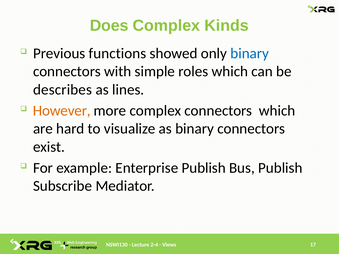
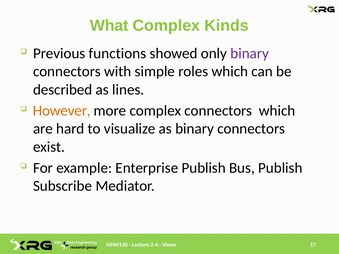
Does: Does -> What (109, 26)
binary colour: blue -> purple (250, 54)
describes: describes -> described (63, 90)
